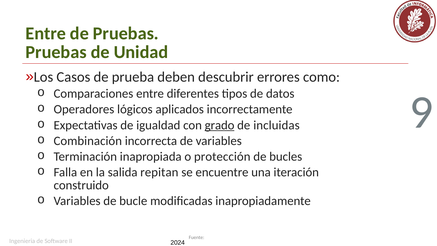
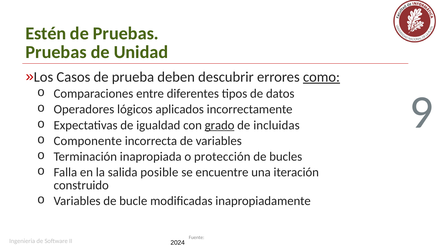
Entre: Entre -> Estén (46, 34)
como underline: none -> present (321, 77)
Combinación: Combinación -> Componente (88, 141)
repitan: repitan -> posible (159, 172)
